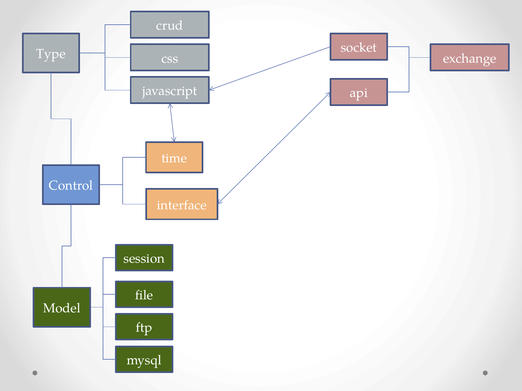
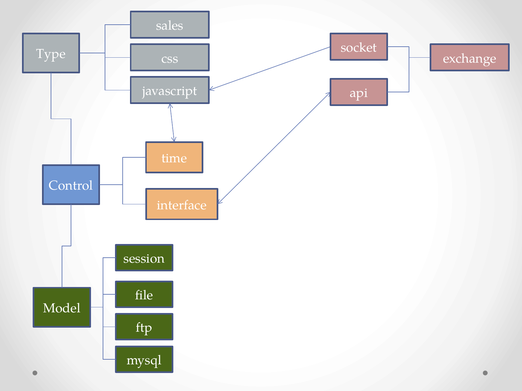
crud: crud -> sales (170, 26)
